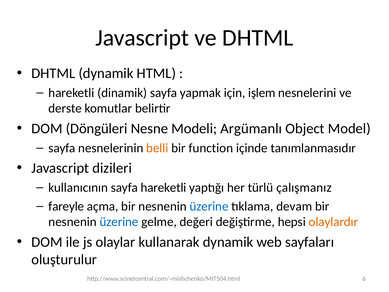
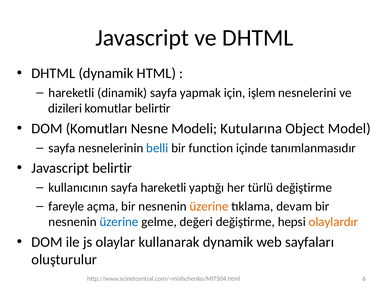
derste: derste -> dizileri (65, 108)
Döngüleri: Döngüleri -> Komutları (97, 128)
Argümanlı: Argümanlı -> Kutularına (251, 128)
belli colour: orange -> blue (157, 148)
Javascript dizileri: dizileri -> belirtir (112, 168)
türlü çalışmanız: çalışmanız -> değiştirme (304, 187)
üzerine colour: blue -> orange (209, 206)
